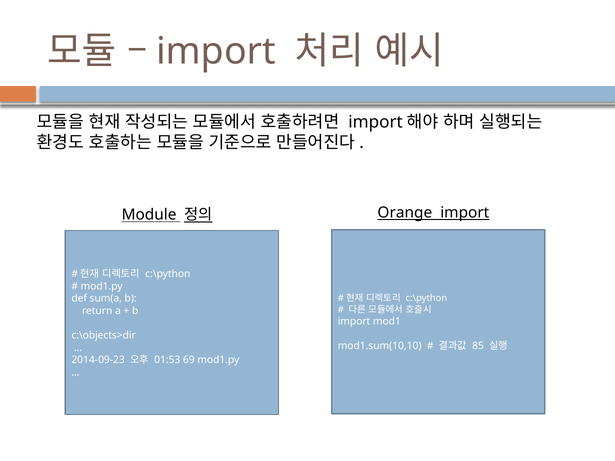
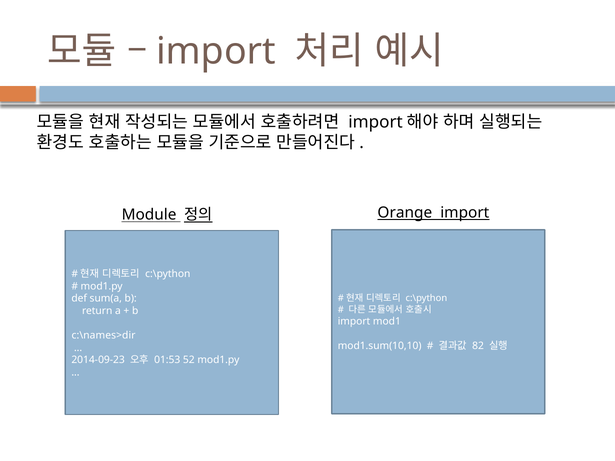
c:\objects>dir: c:\objects>dir -> c:\names>dir (104, 336)
85: 85 -> 82 (478, 346)
69: 69 -> 52 (189, 360)
